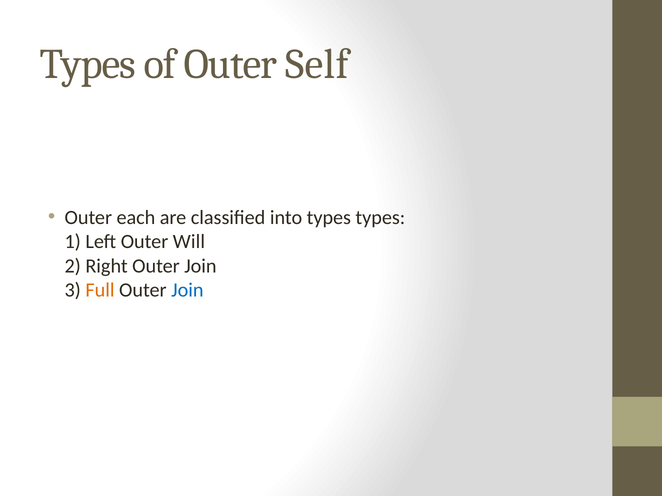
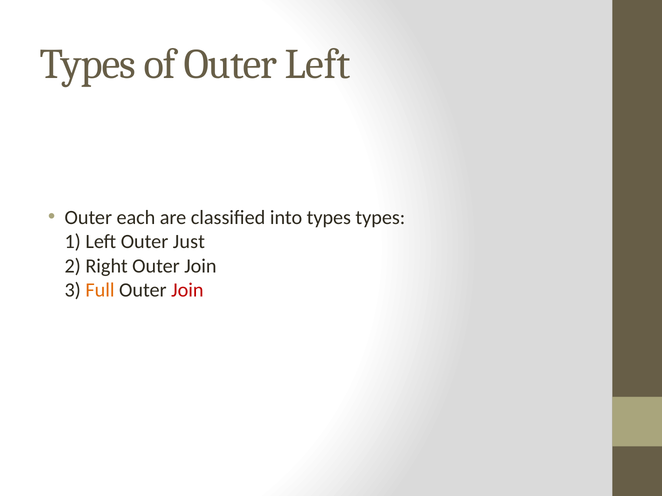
Outer Self: Self -> Left (318, 64)
Will: Will -> Just (189, 242)
Join colour: blue -> red (187, 290)
